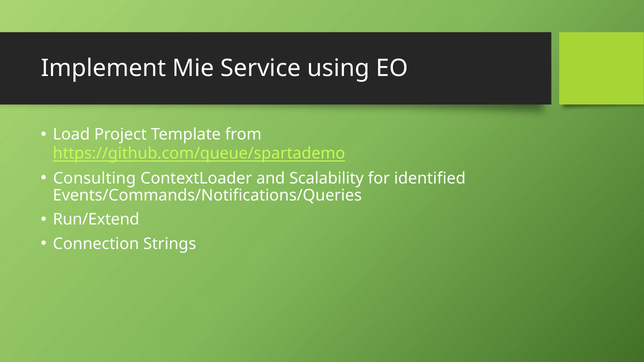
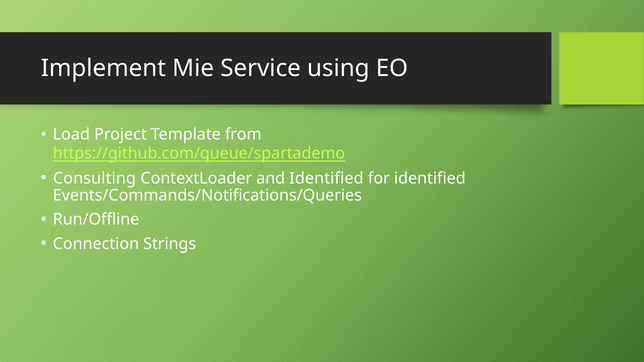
and Scalability: Scalability -> Identified (326, 178)
Run/Extend: Run/Extend -> Run/Offline (96, 220)
